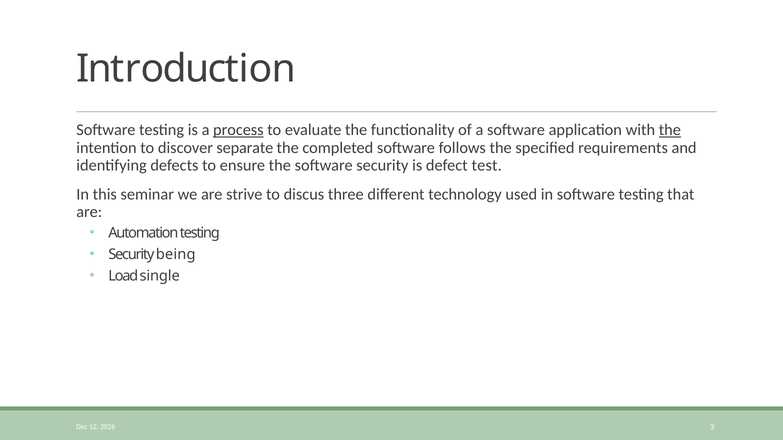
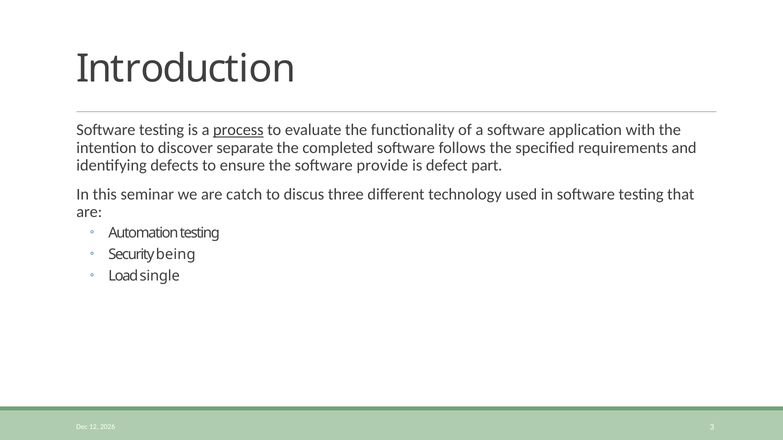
the underline: present -> none (670, 130)
software security: security -> provide (382, 165)
test: test -> part (487, 165)
strive: strive -> catch (244, 194)
